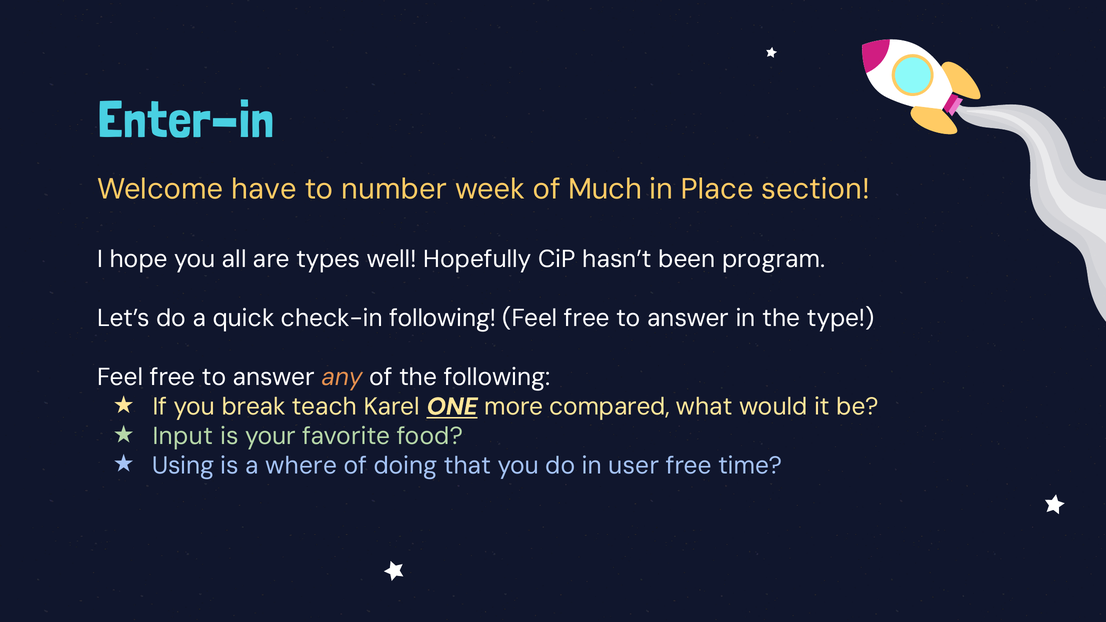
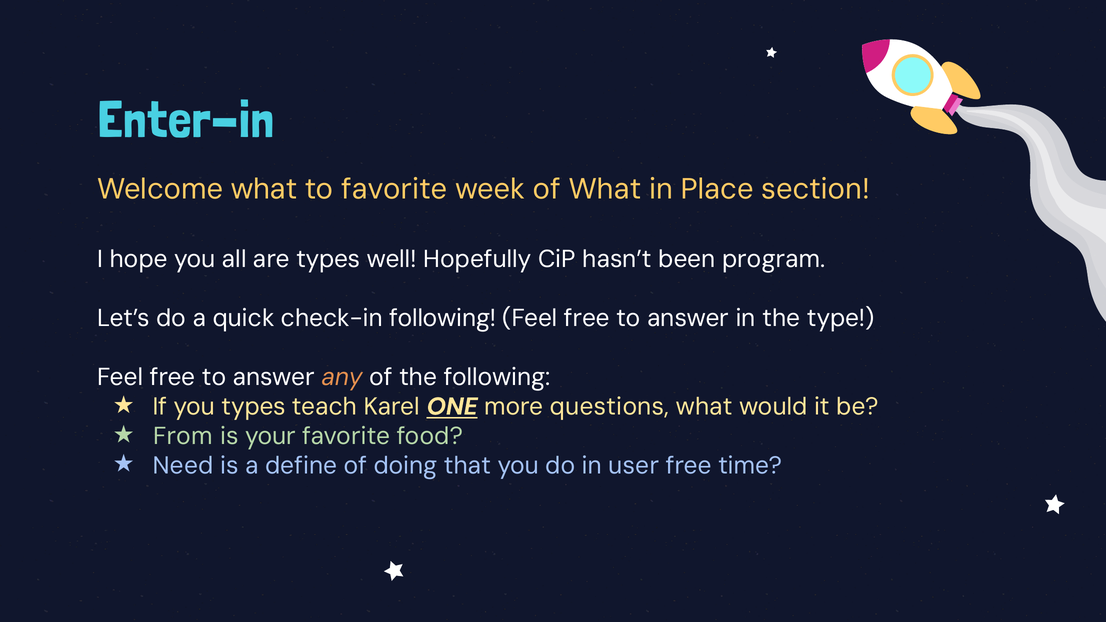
Welcome have: have -> what (264, 189)
to number: number -> favorite (394, 189)
of Much: Much -> What (605, 189)
you break: break -> types (254, 407)
compared: compared -> questions (609, 407)
Input: Input -> From (183, 436)
Using: Using -> Need (183, 466)
where: where -> define (301, 466)
